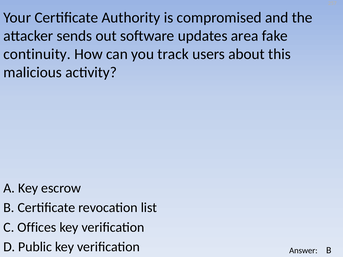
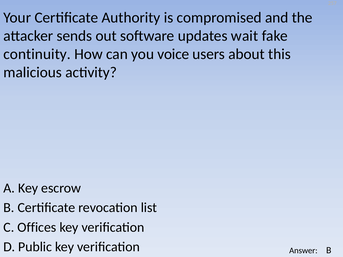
area: area -> wait (245, 36)
track: track -> voice (173, 54)
